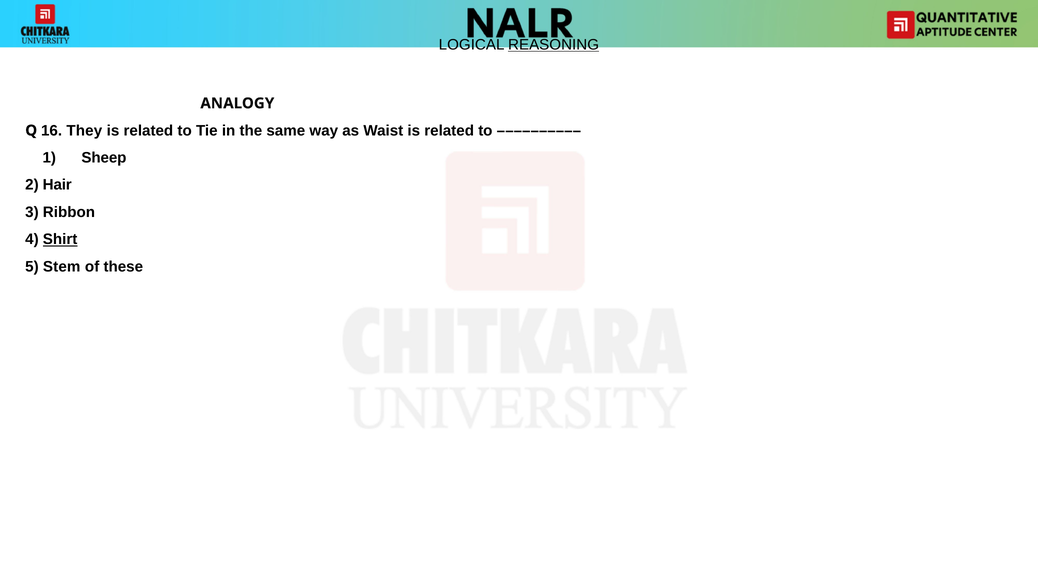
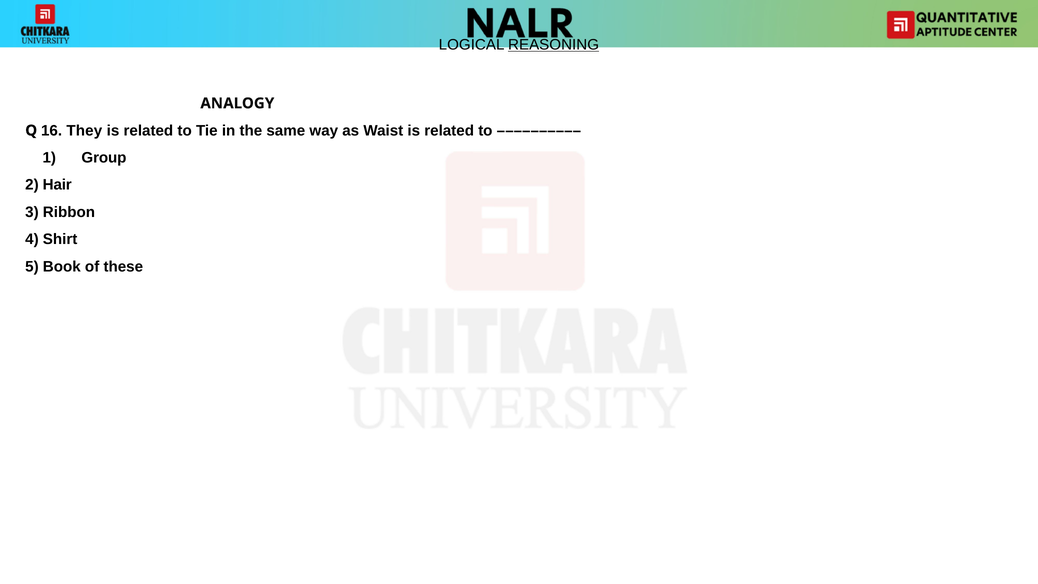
Sheep: Sheep -> Group (104, 158)
Shirt underline: present -> none (60, 239)
Stem: Stem -> Book (62, 267)
